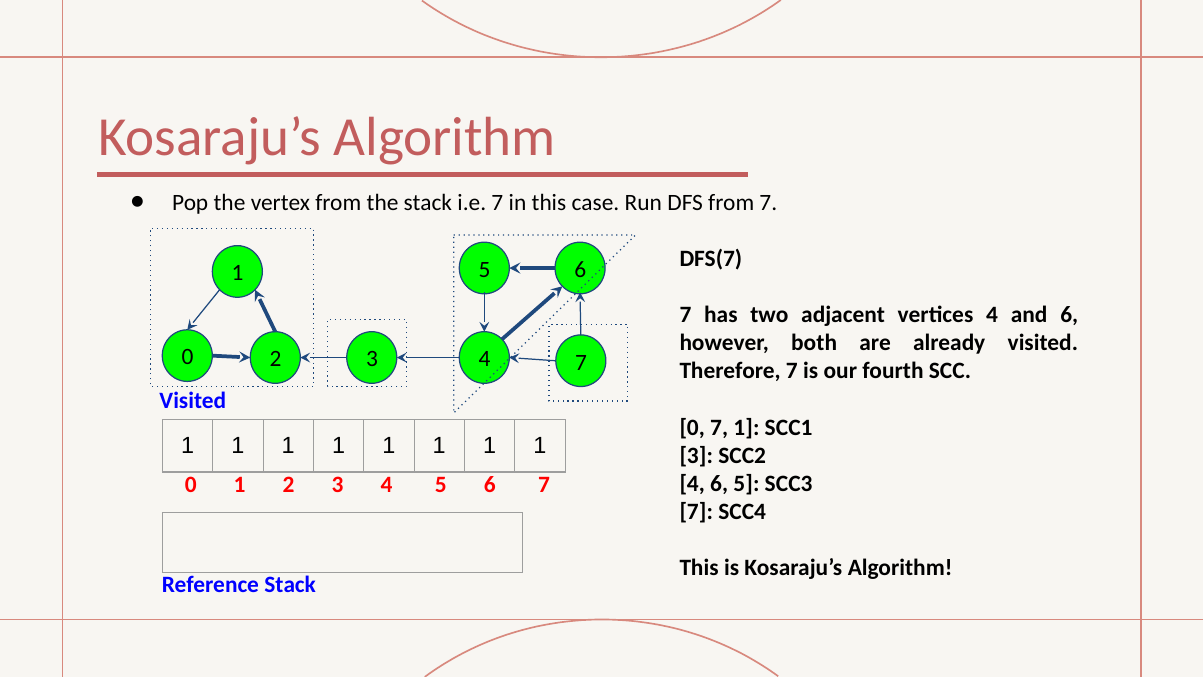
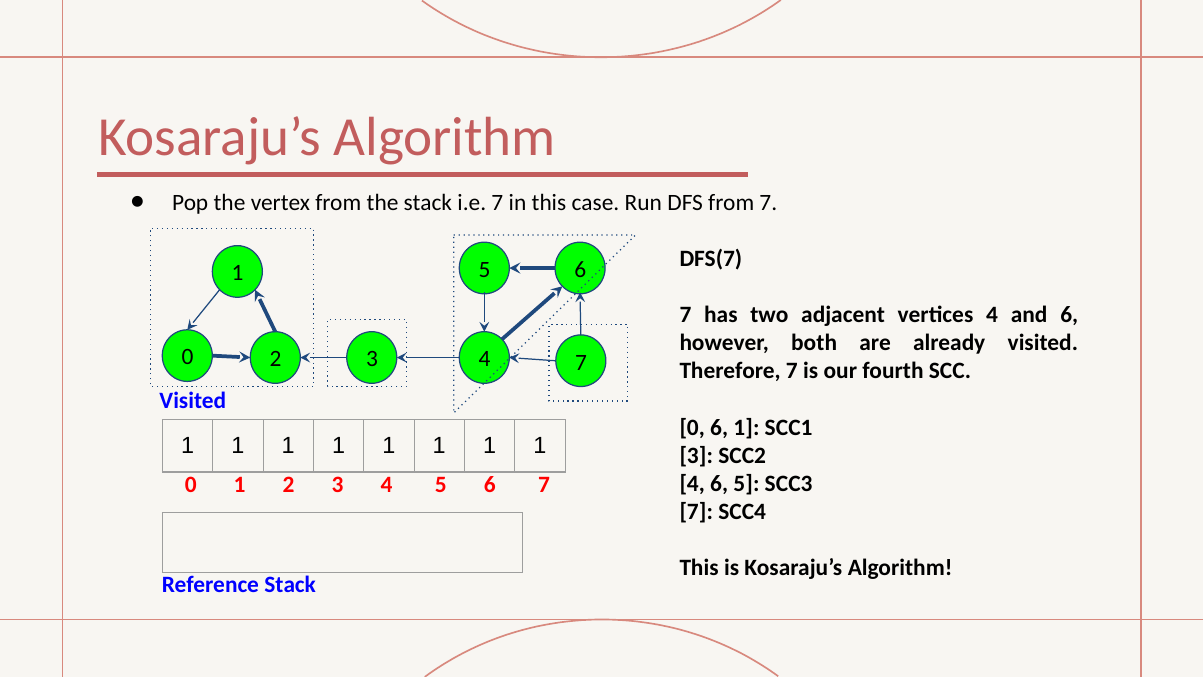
0 7: 7 -> 6 (719, 427)
